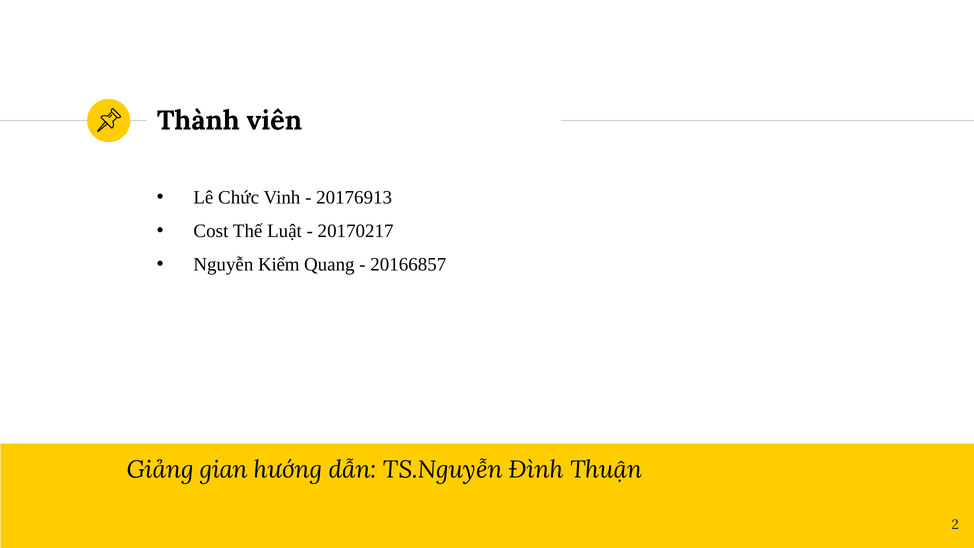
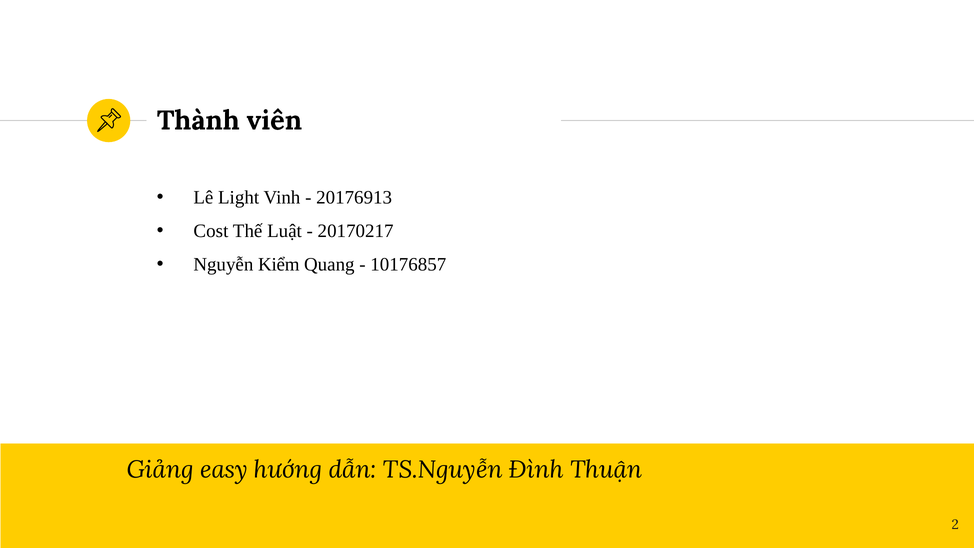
Chức: Chức -> Light (239, 198)
20166857: 20166857 -> 10176857 (408, 265)
gian: gian -> easy (224, 469)
